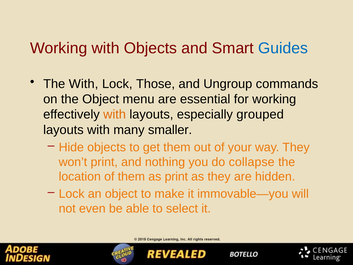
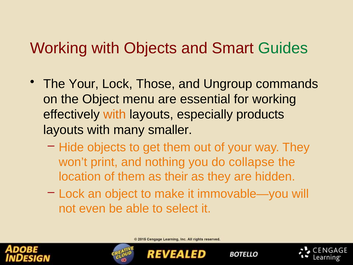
Guides colour: blue -> green (283, 48)
The With: With -> Your (84, 84)
grouped: grouped -> products (260, 114)
as print: print -> their (176, 177)
